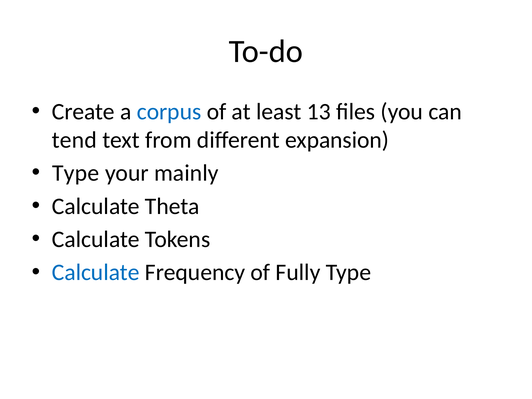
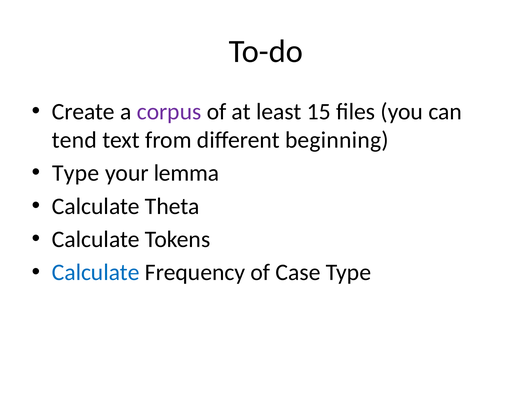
corpus colour: blue -> purple (169, 112)
13: 13 -> 15 (319, 112)
expansion: expansion -> beginning (337, 140)
mainly: mainly -> lemma (186, 173)
Fully: Fully -> Case (298, 272)
